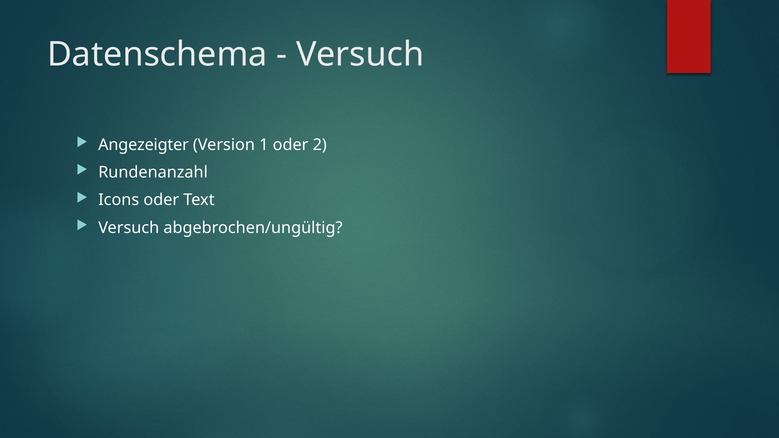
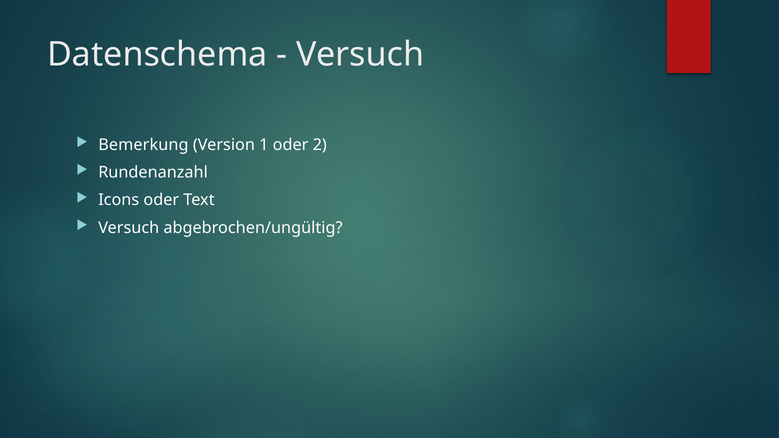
Angezeigter: Angezeigter -> Bemerkung (143, 145)
